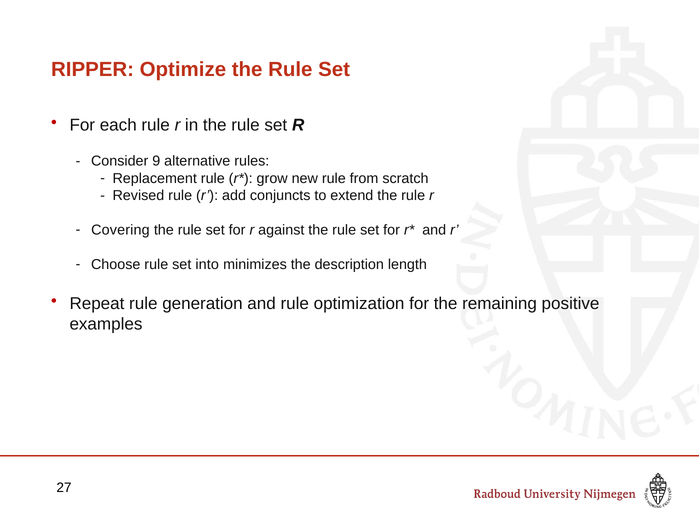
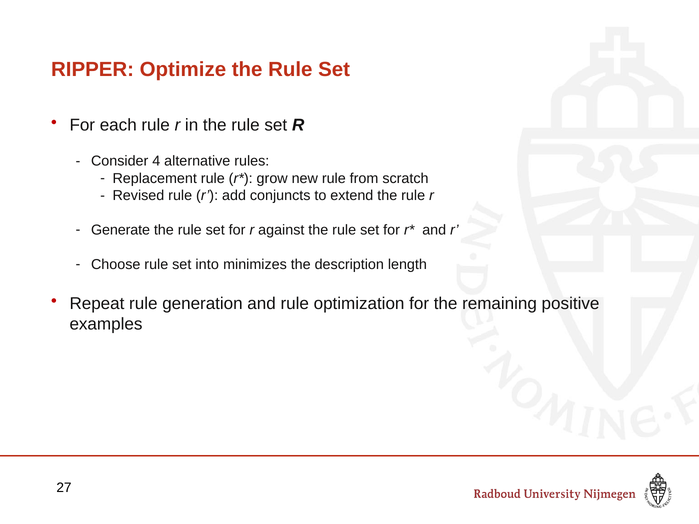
9: 9 -> 4 (156, 161)
Covering: Covering -> Generate (121, 230)
